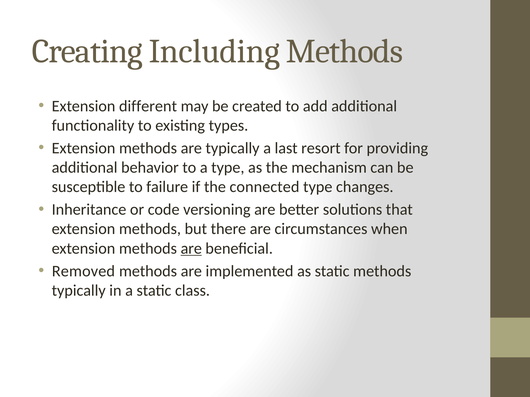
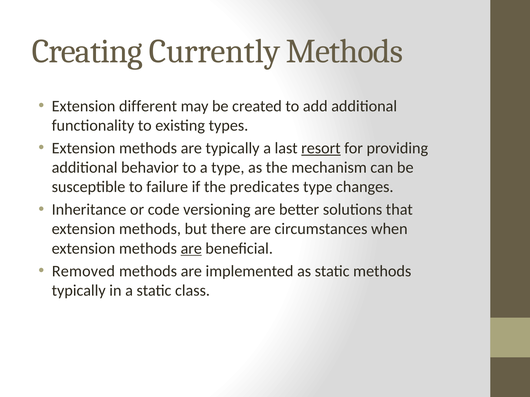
Including: Including -> Currently (214, 51)
resort underline: none -> present (321, 148)
connected: connected -> predicates (264, 187)
